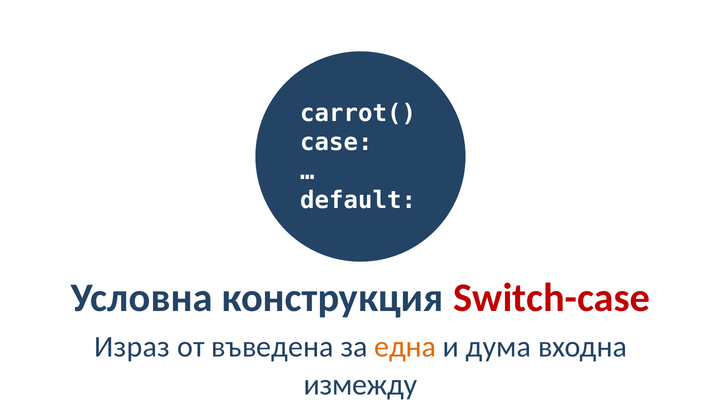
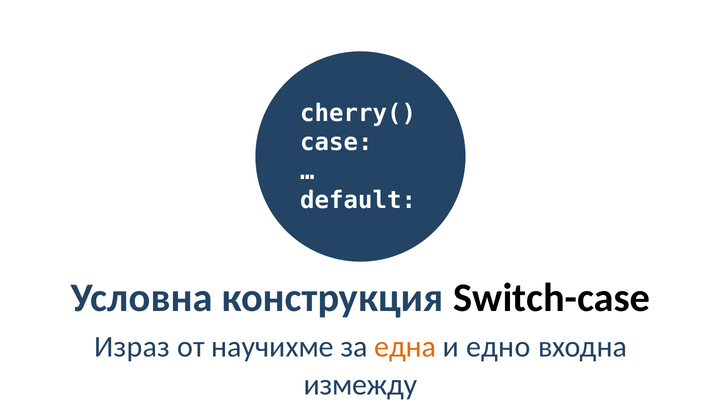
carrot(: carrot( -> cherry( (358, 113)
Switch-case colour: red -> black (552, 298)
въведена: въведена -> научихме (273, 347)
дума: дума -> едно (498, 347)
